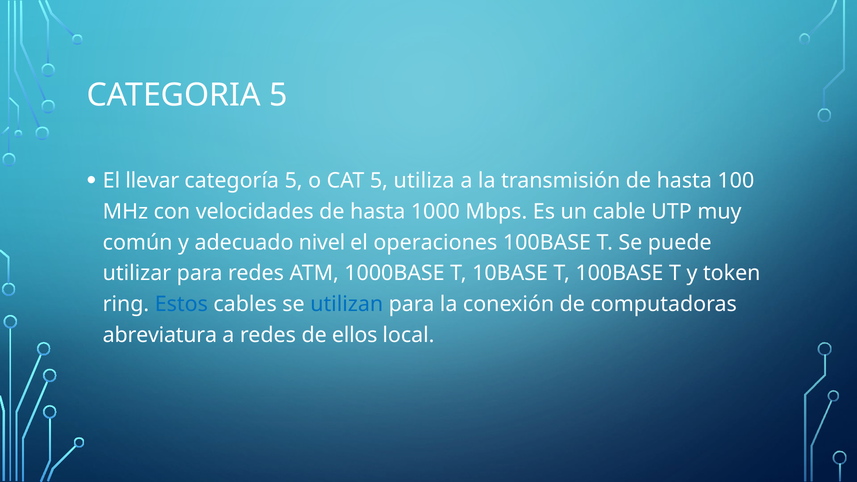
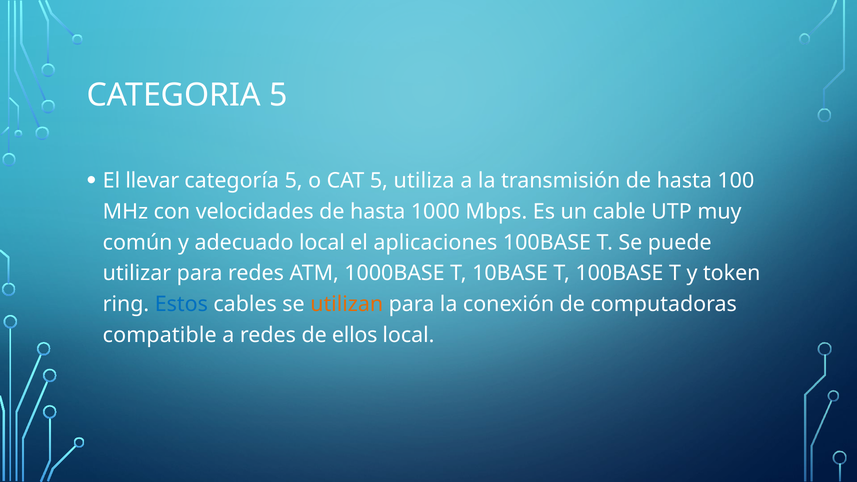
adecuado nivel: nivel -> local (322, 243)
operaciones: operaciones -> aplicaciones (435, 243)
utilizan colour: blue -> orange (347, 304)
abreviatura: abreviatura -> compatible (160, 335)
